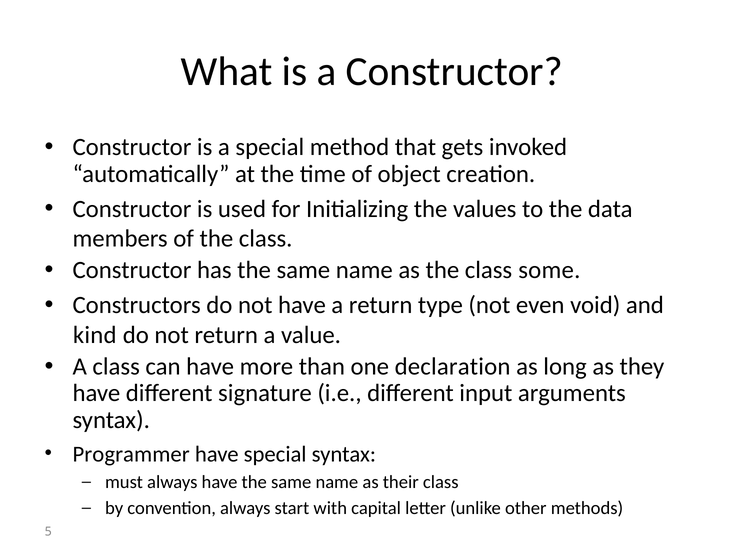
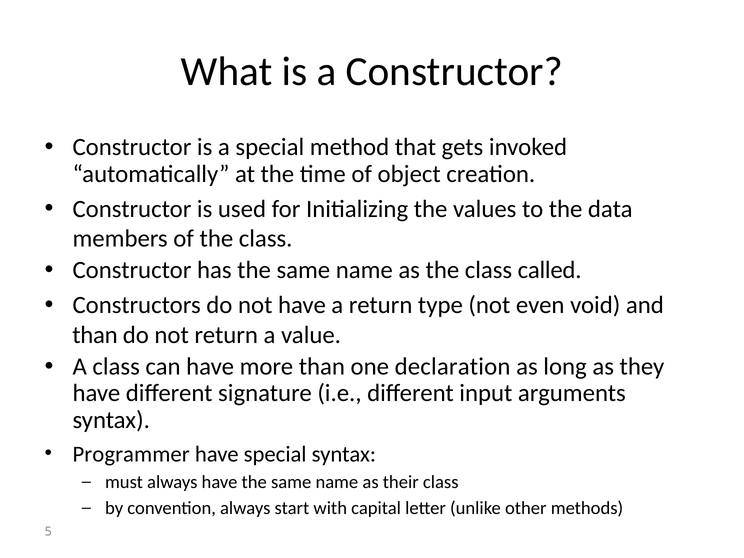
some: some -> called (550, 270)
kind: kind -> than (95, 335)
